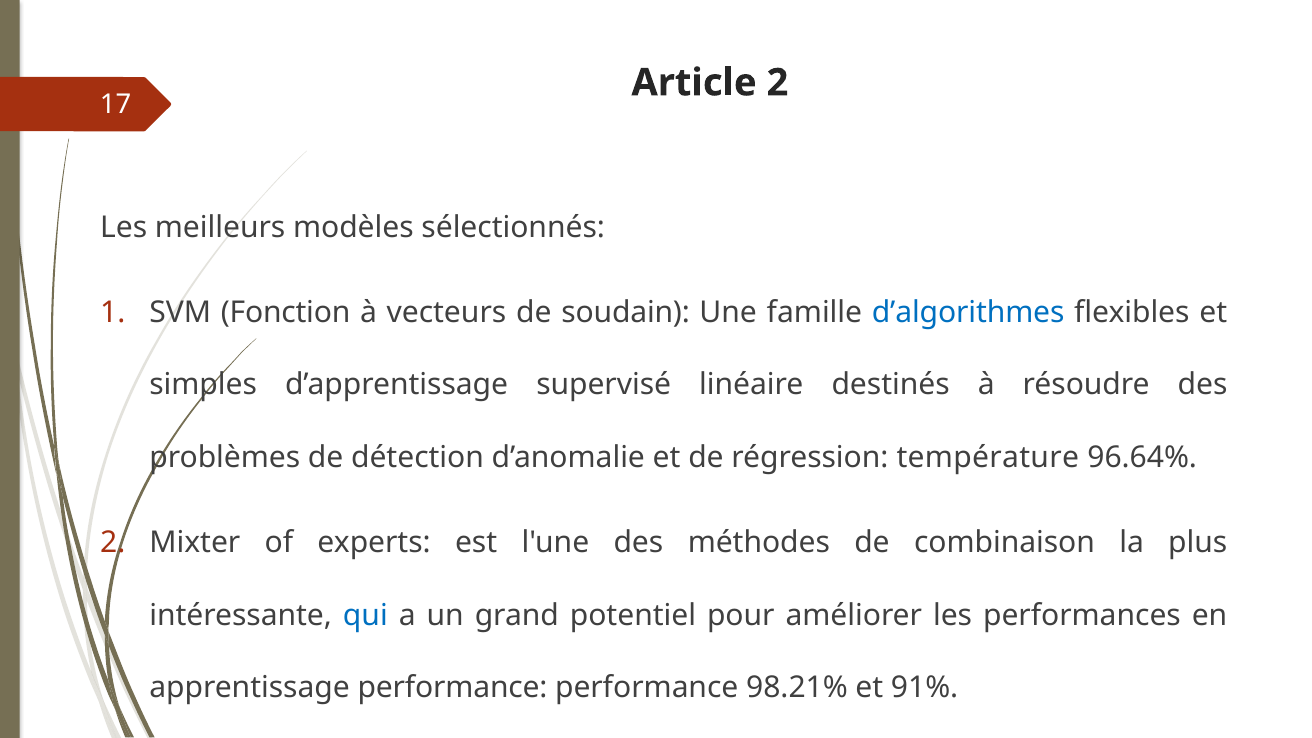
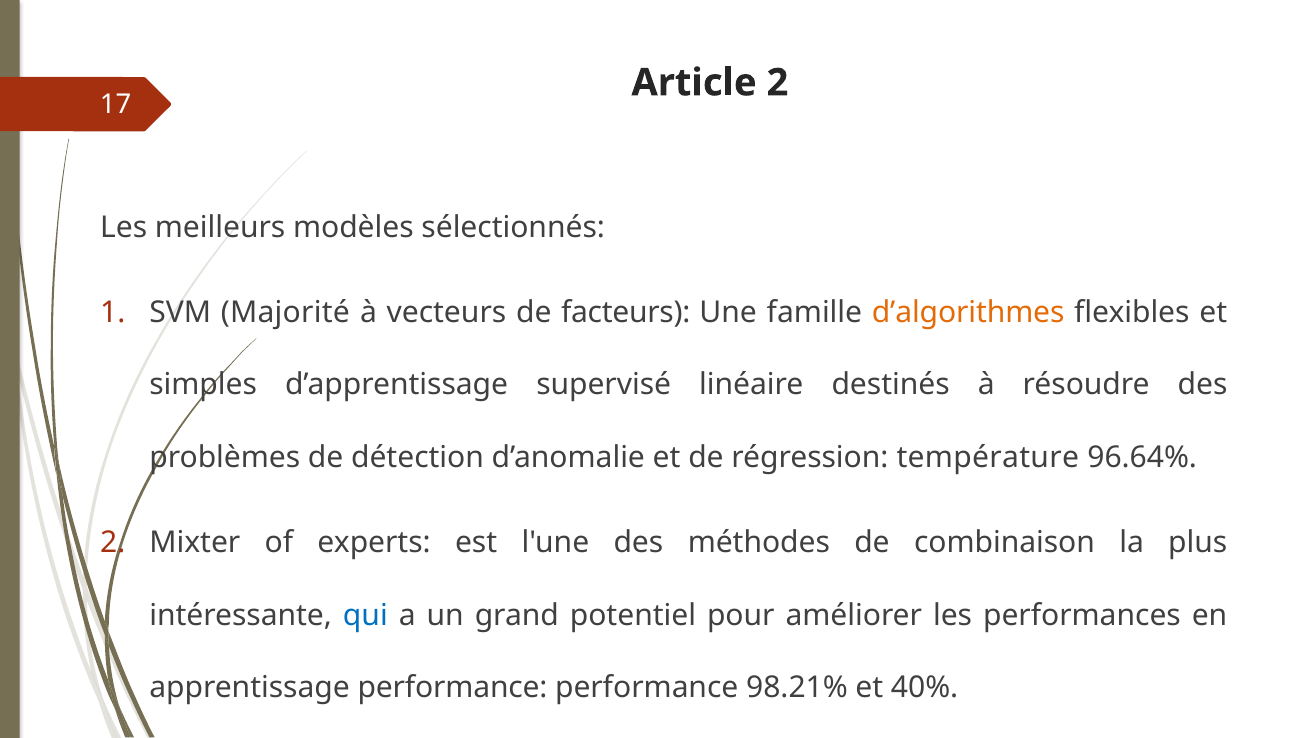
Fonction: Fonction -> Majorité (285, 313)
soudain: soudain -> facteurs (626, 313)
d’algorithmes colour: blue -> orange (968, 313)
91%: 91% -> 40% (925, 687)
